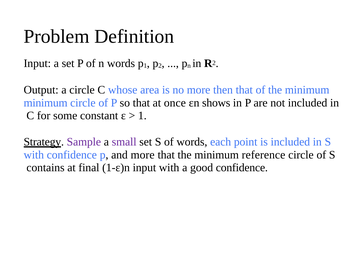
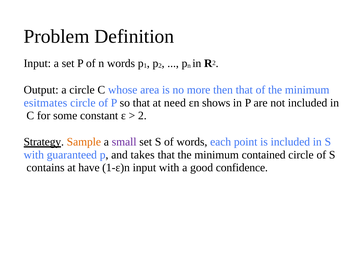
minimum: minimum -> esitmates (45, 103)
once: once -> need (175, 103)
1: 1 -> 2 (142, 116)
Sample colour: purple -> orange (84, 142)
with confidence: confidence -> guaranteed (72, 155)
and more: more -> takes (143, 155)
reference: reference -> contained (264, 155)
final: final -> have (89, 168)
